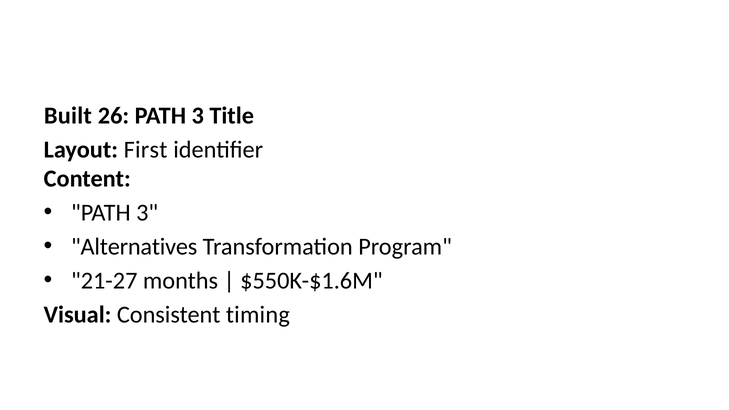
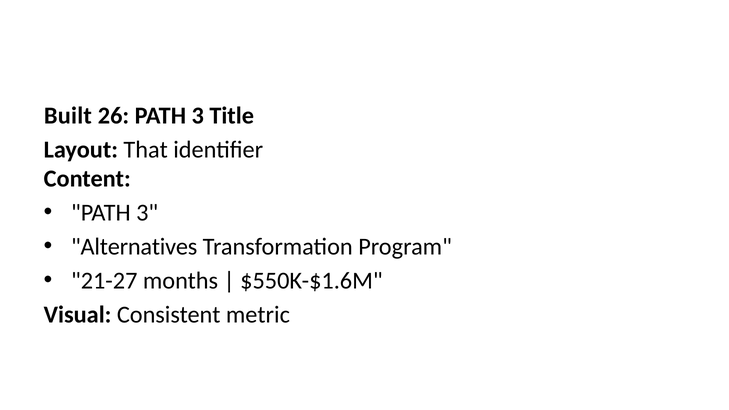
First: First -> That (146, 150)
timing: timing -> metric (258, 315)
